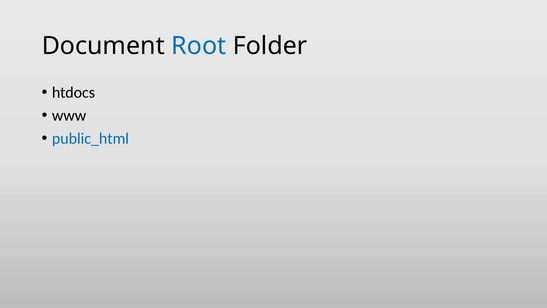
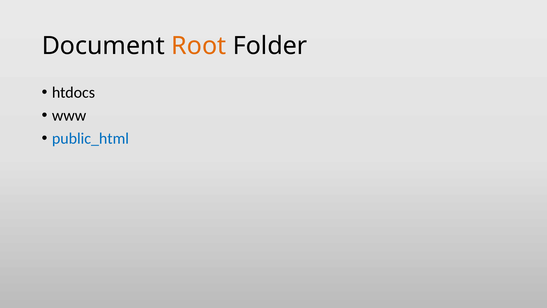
Root colour: blue -> orange (199, 46)
